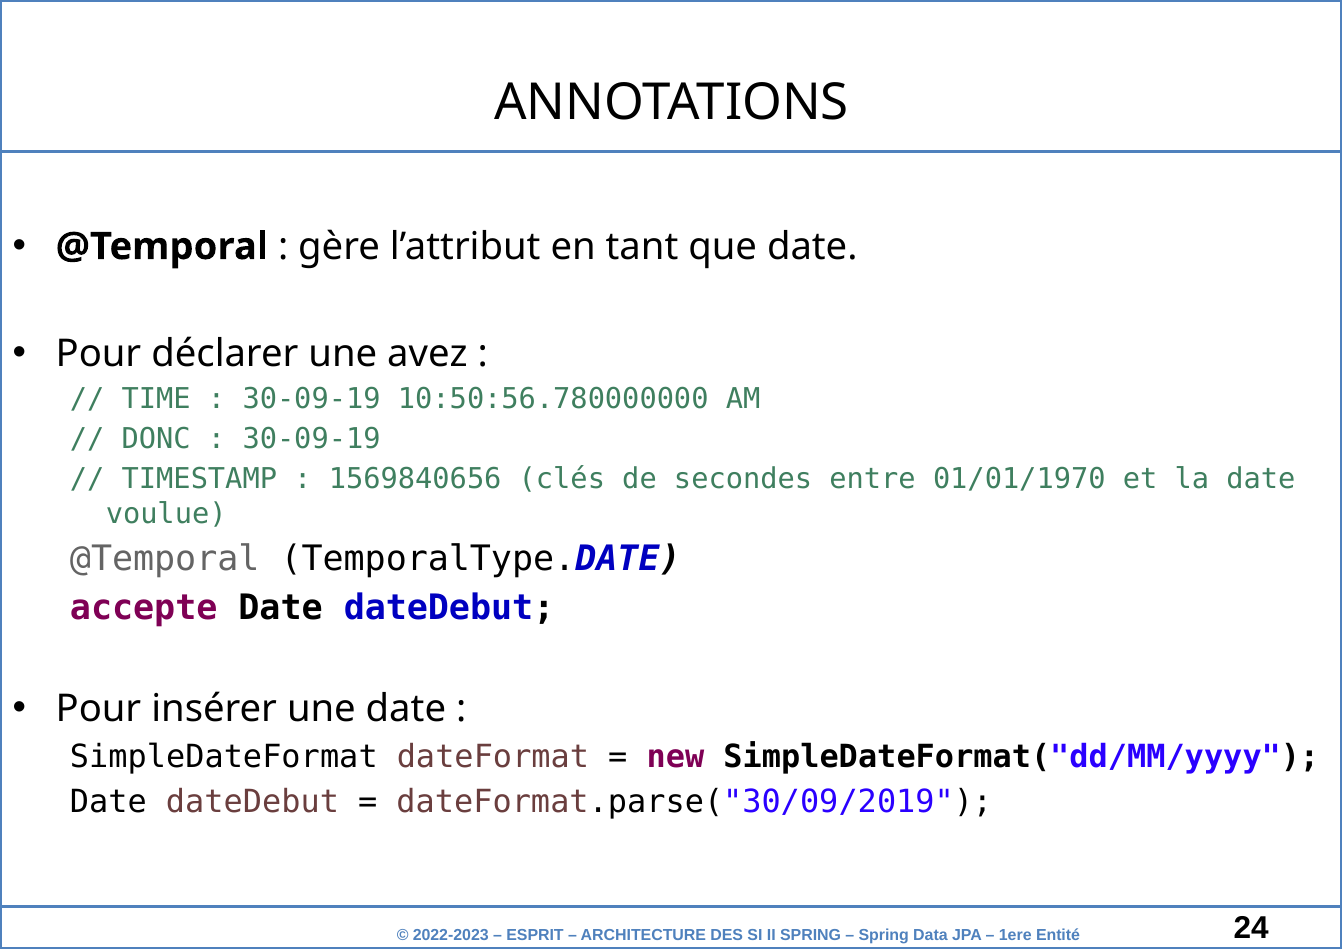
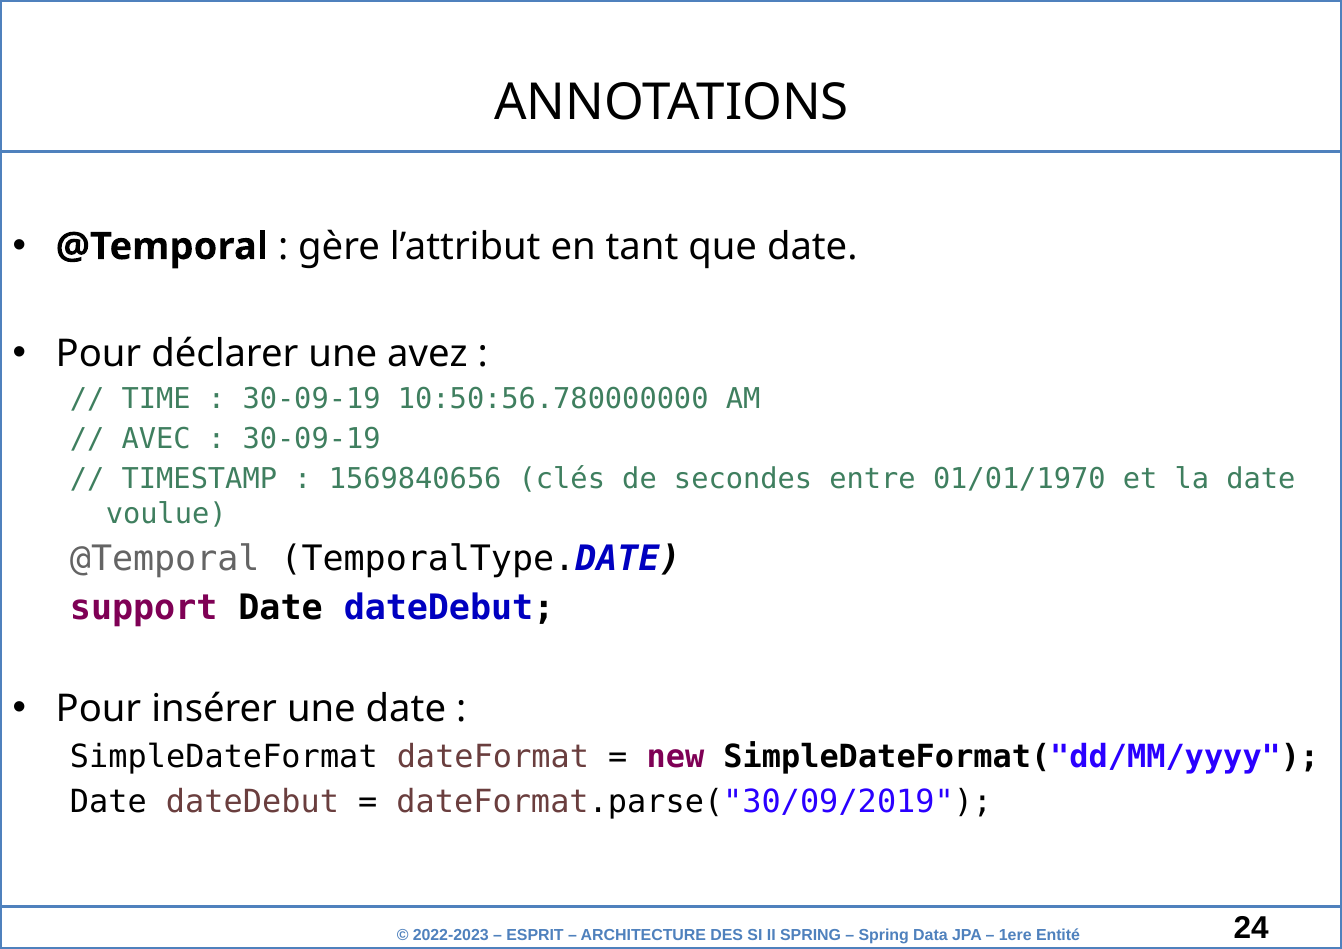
DONC: DONC -> AVEC (156, 439)
accepte: accepte -> support (144, 608)
